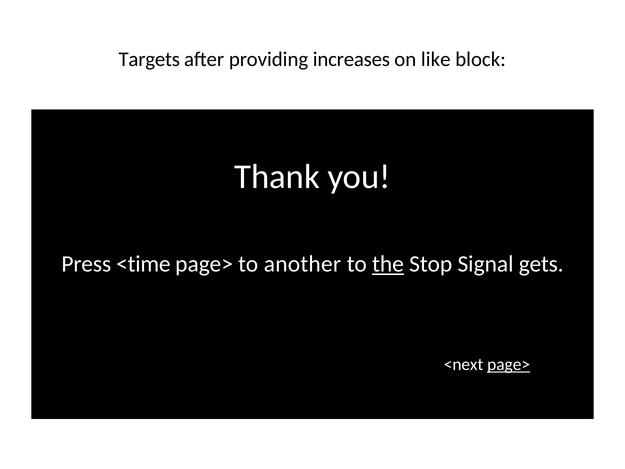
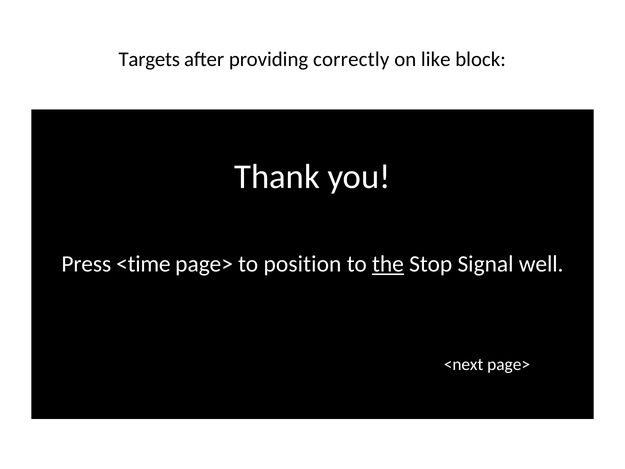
increases: increases -> correctly (351, 59)
another: another -> position (302, 264)
gets: gets -> well (541, 264)
page> underline: present -> none (509, 364)
